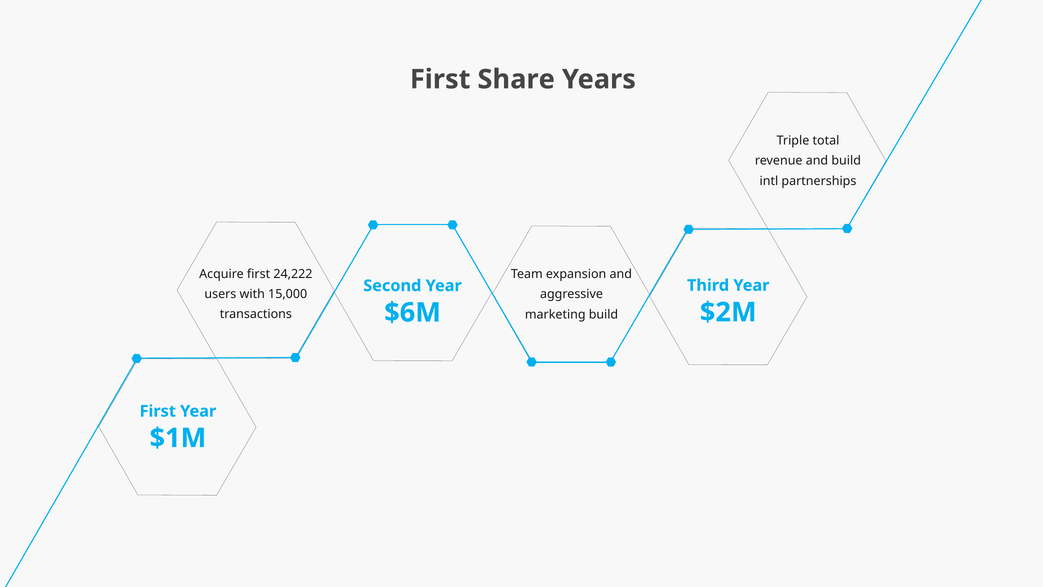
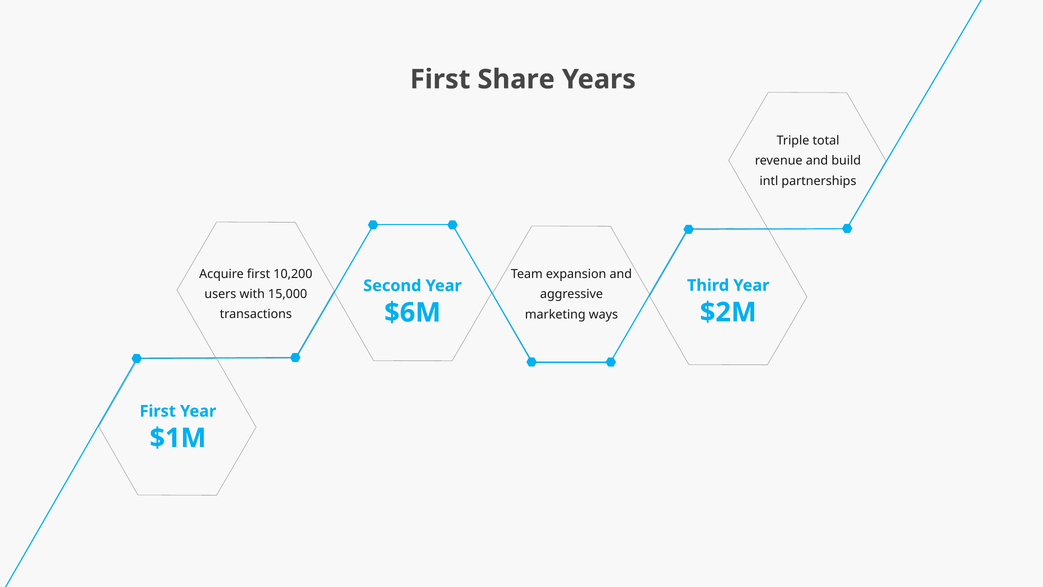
24,222: 24,222 -> 10,200 (293, 274)
marketing build: build -> ways (603, 314)
